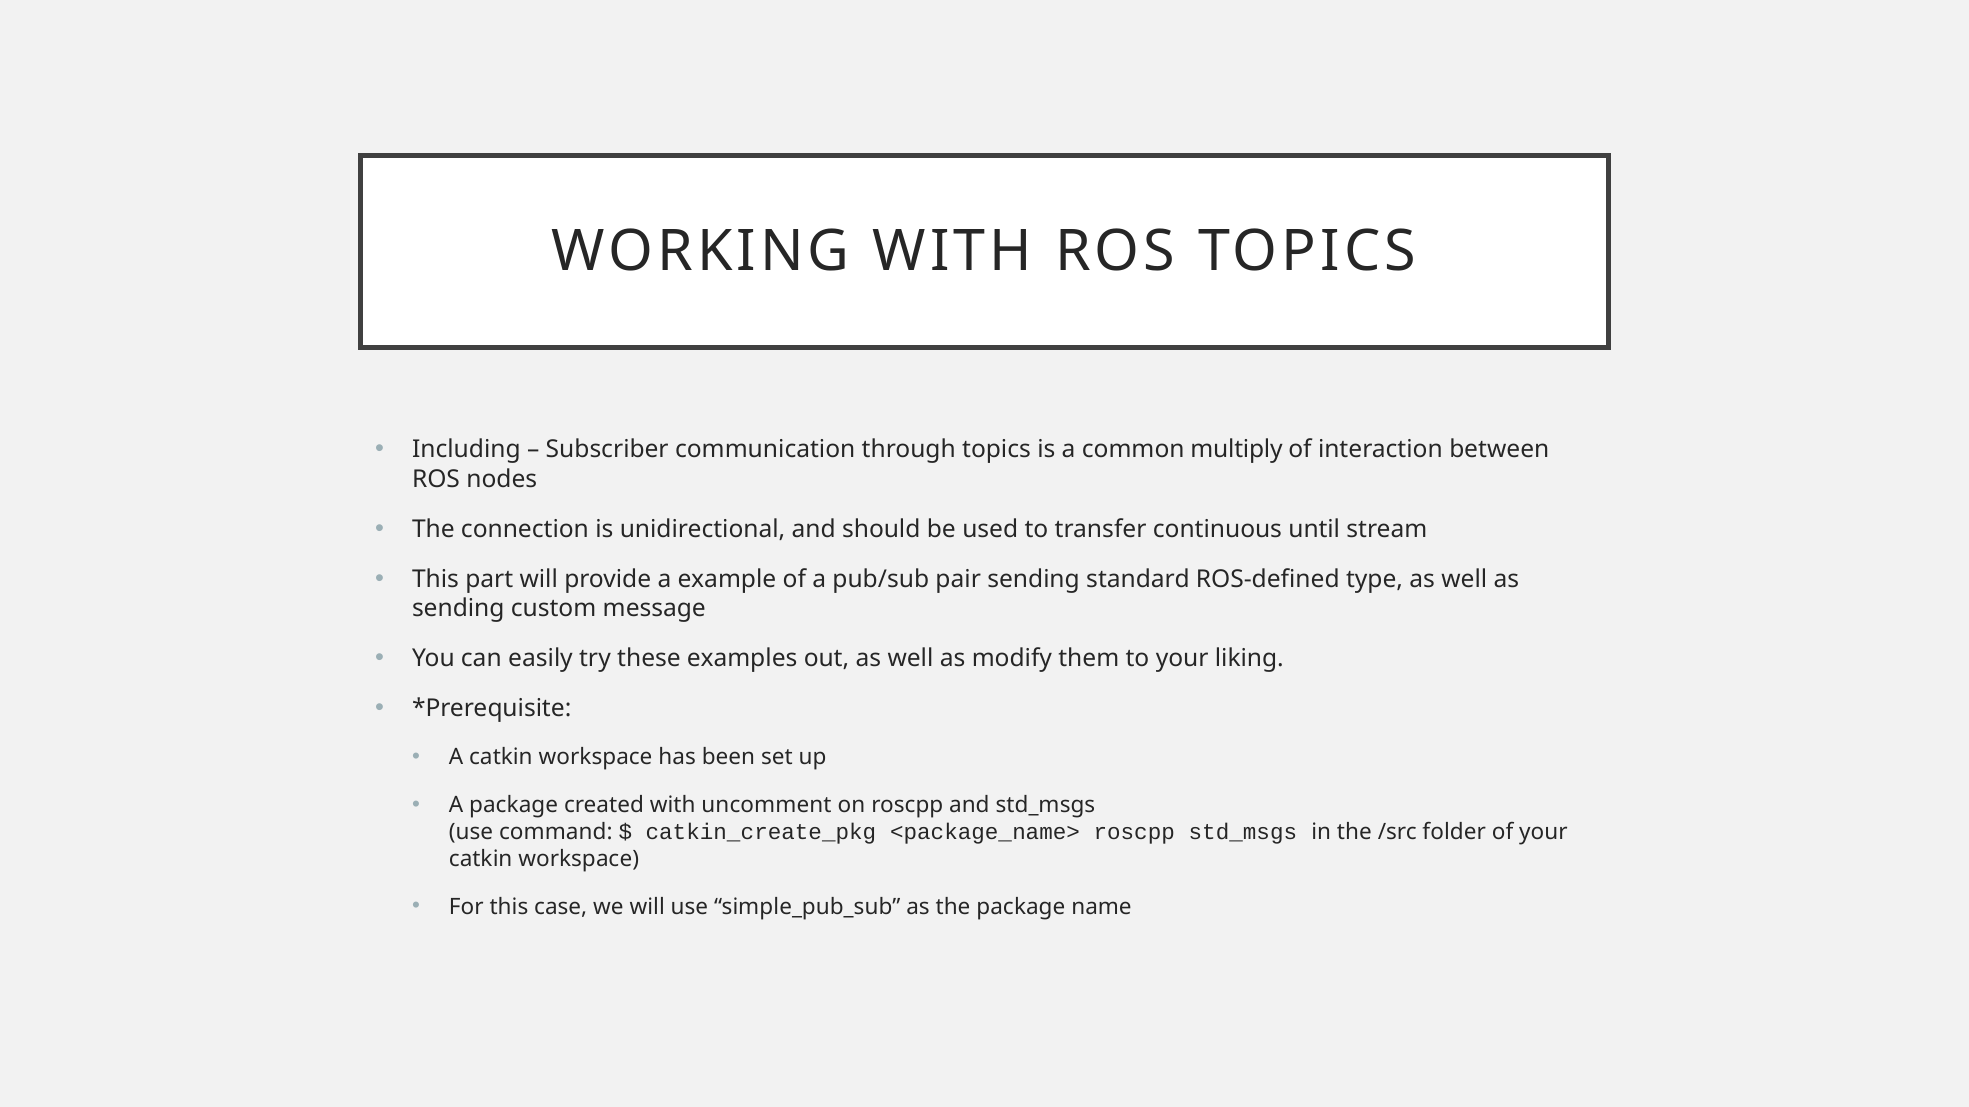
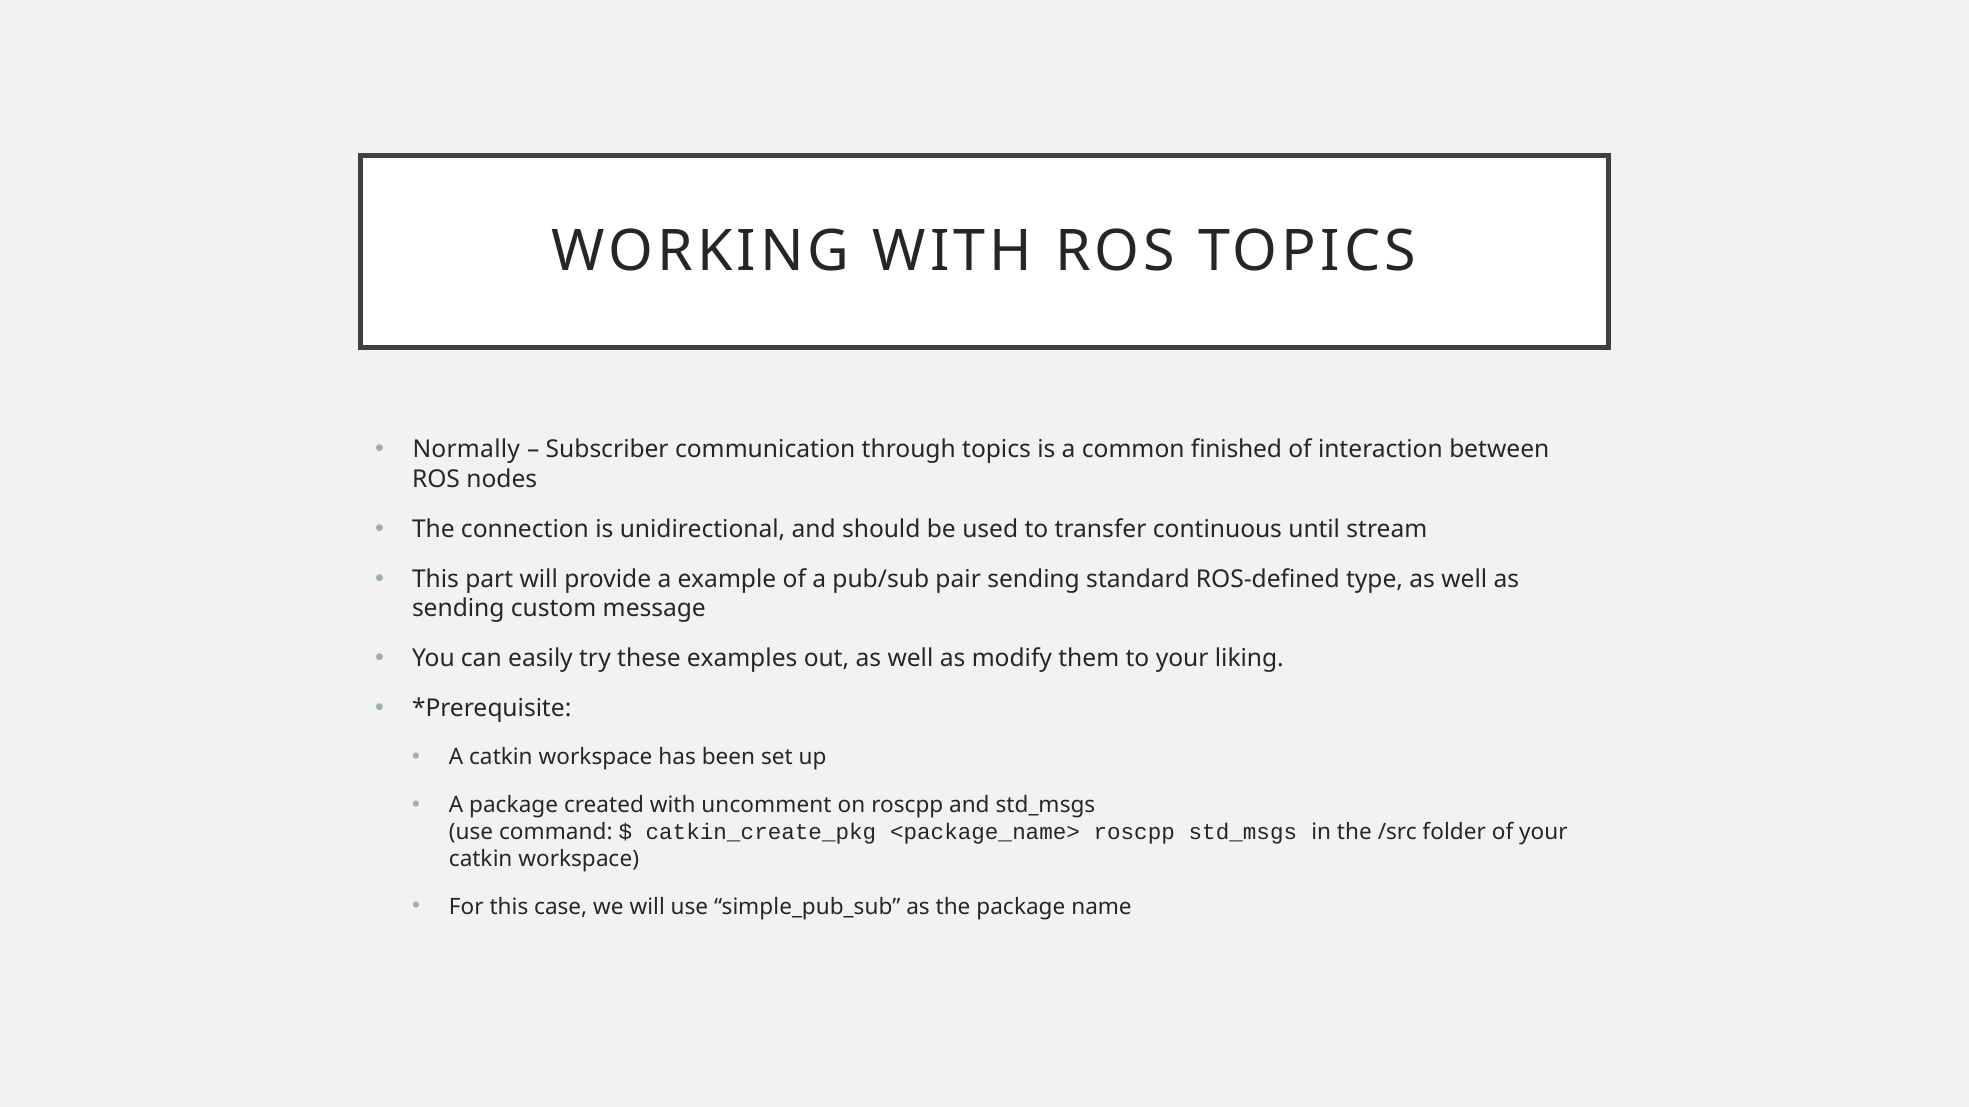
Including: Including -> Normally (466, 450)
multiply: multiply -> finished (1236, 450)
